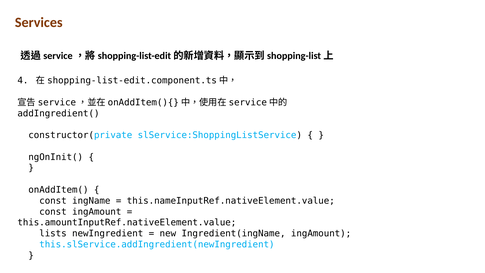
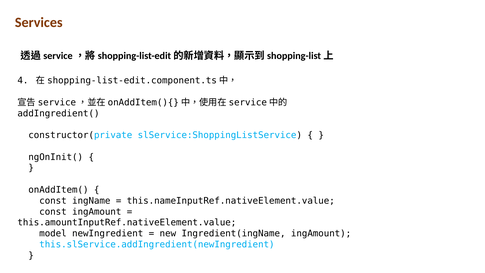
lists: lists -> model (53, 233)
